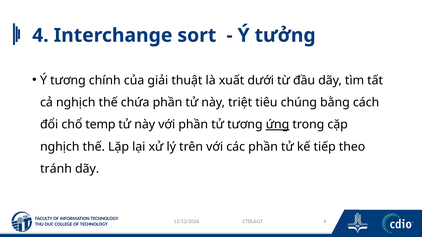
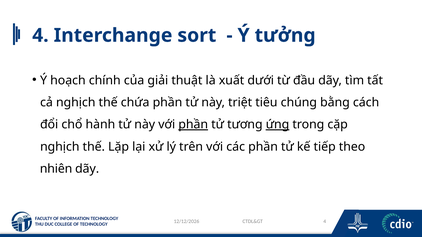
Ý tương: tương -> hoạch (68, 80)
temp: temp -> hành (100, 125)
phần underline: none -> present (193, 125)
tránh: tránh -> nhiên (56, 169)
